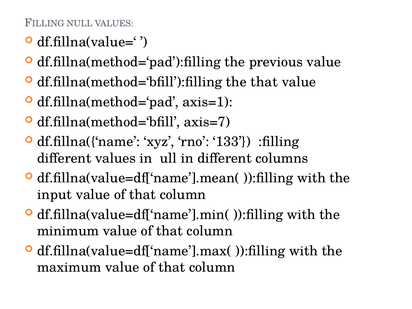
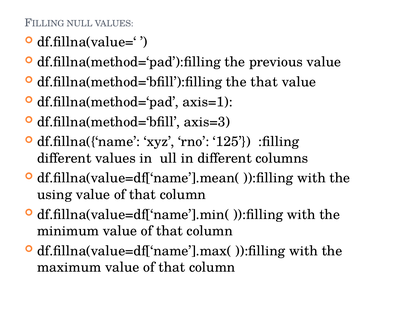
axis=7: axis=7 -> axis=3 (207, 122)
133: 133 -> 125 (232, 142)
input: input -> using (55, 195)
